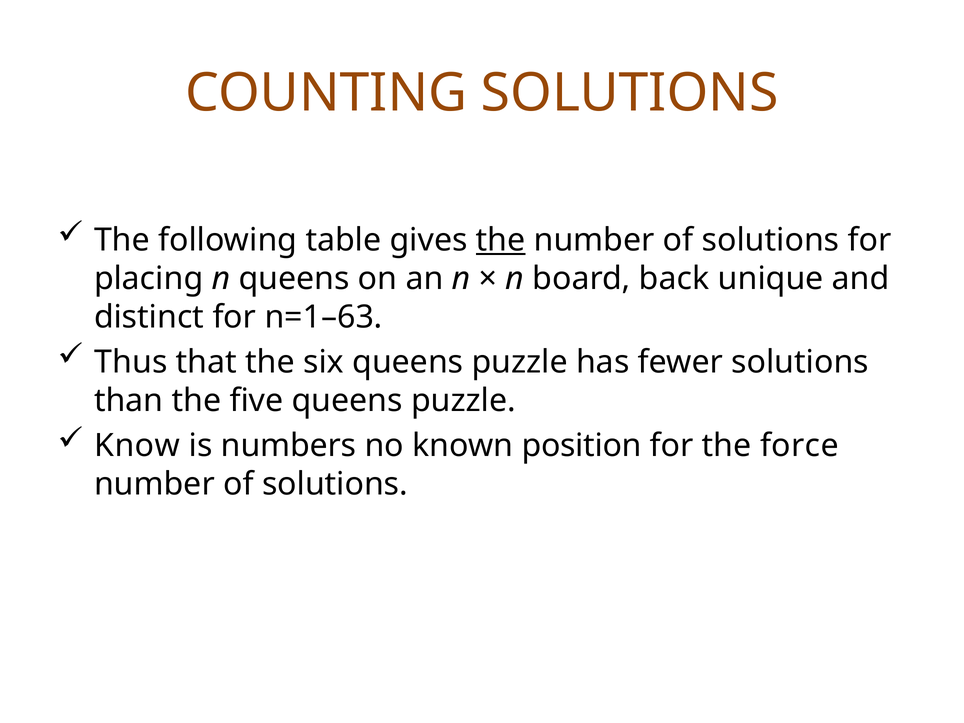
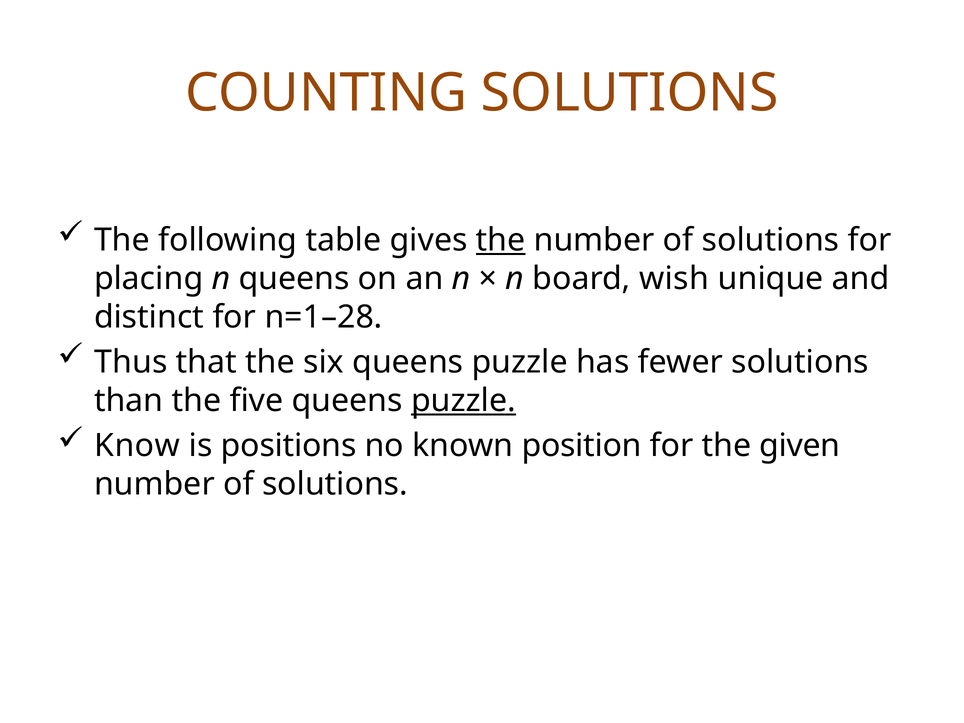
back: back -> wish (674, 279)
n=1–63: n=1–63 -> n=1–28 (324, 317)
puzzle underline: none -> present (463, 401)
numbers: numbers -> positions (289, 446)
force: force -> given (800, 446)
